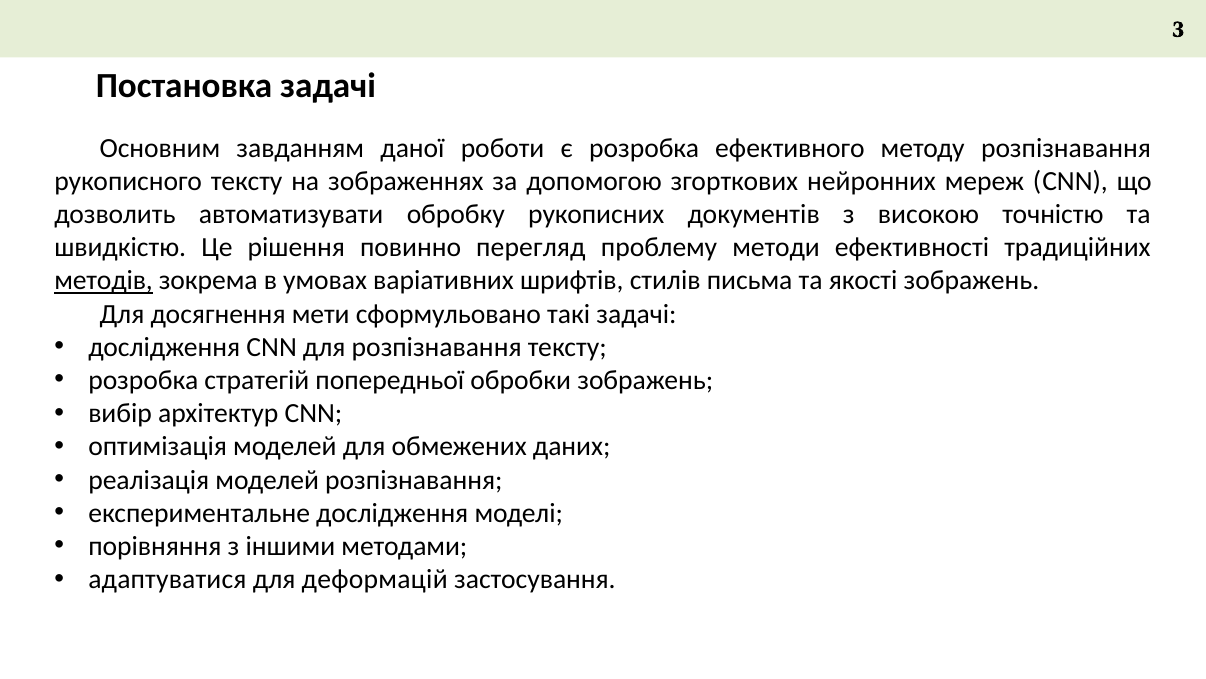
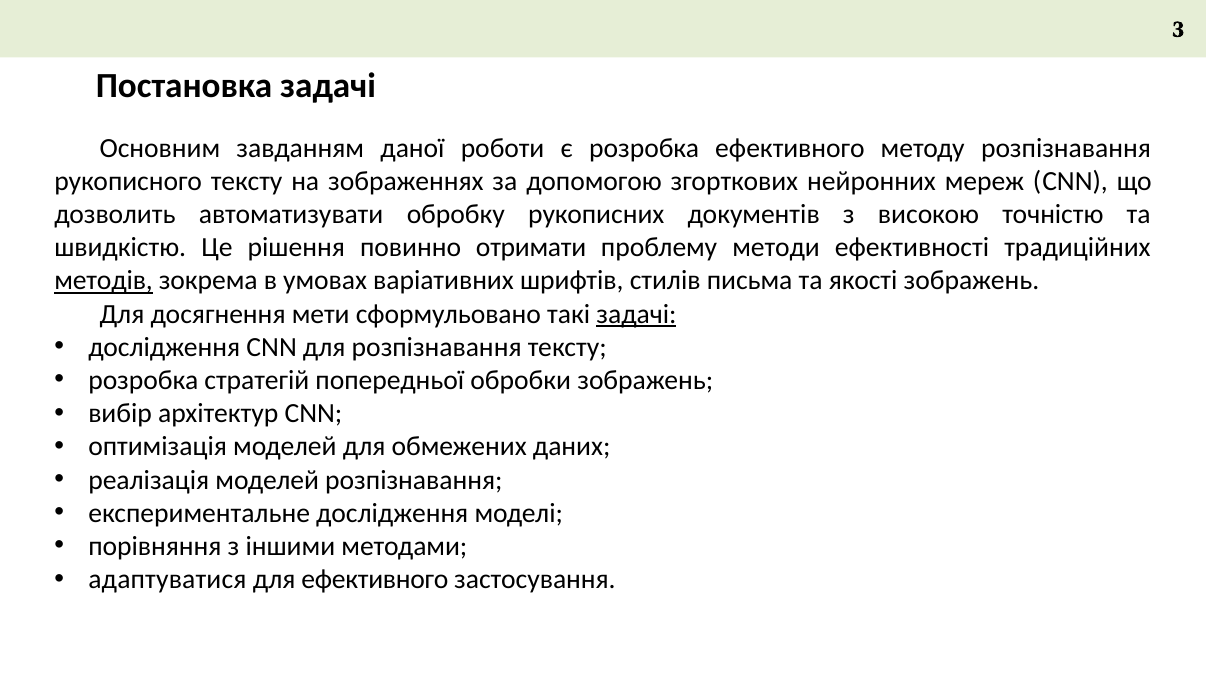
перегляд: перегляд -> отримати (531, 247)
задачі underline: none -> present (636, 314)
для деформацій: деформацій -> ефективного (375, 579)
